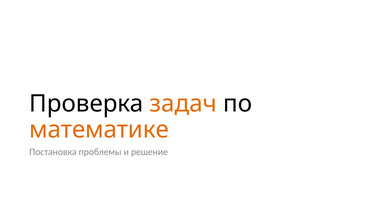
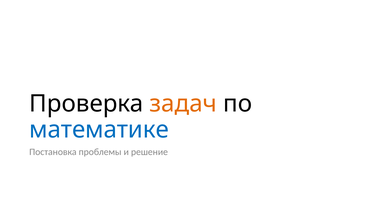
математике colour: orange -> blue (99, 130)
